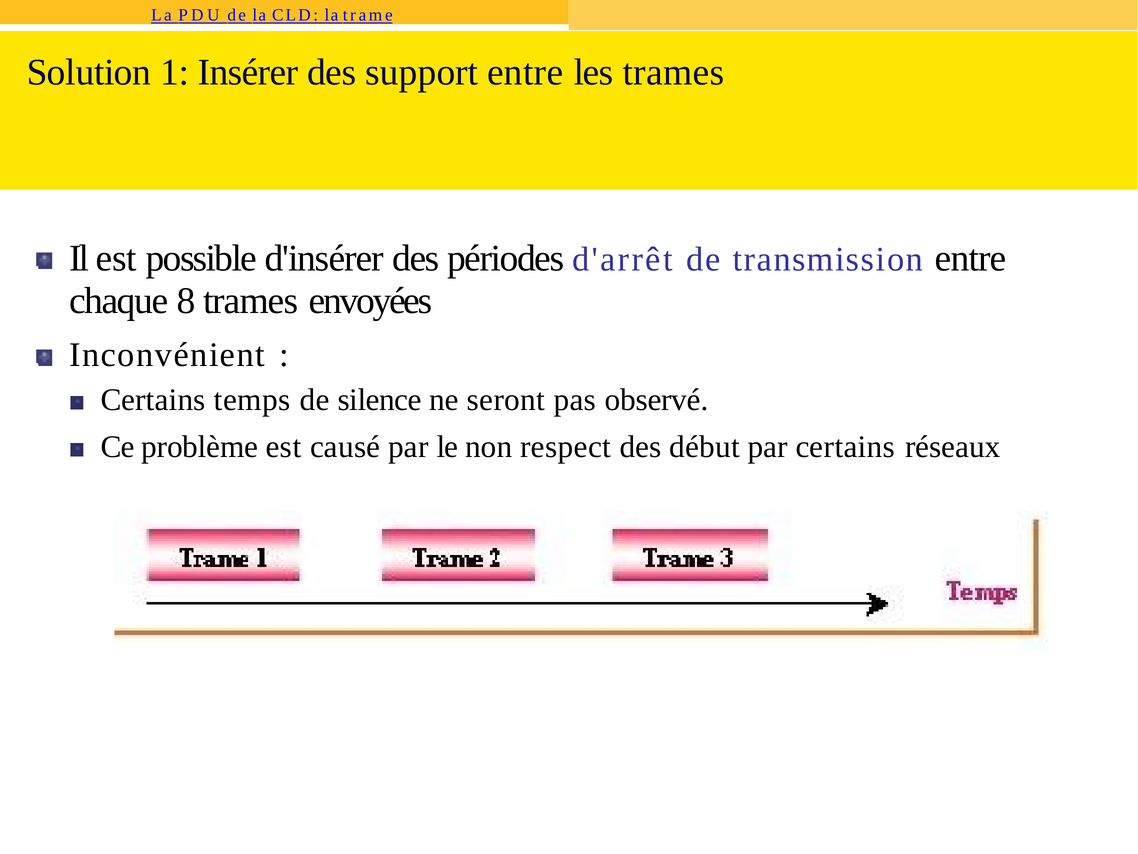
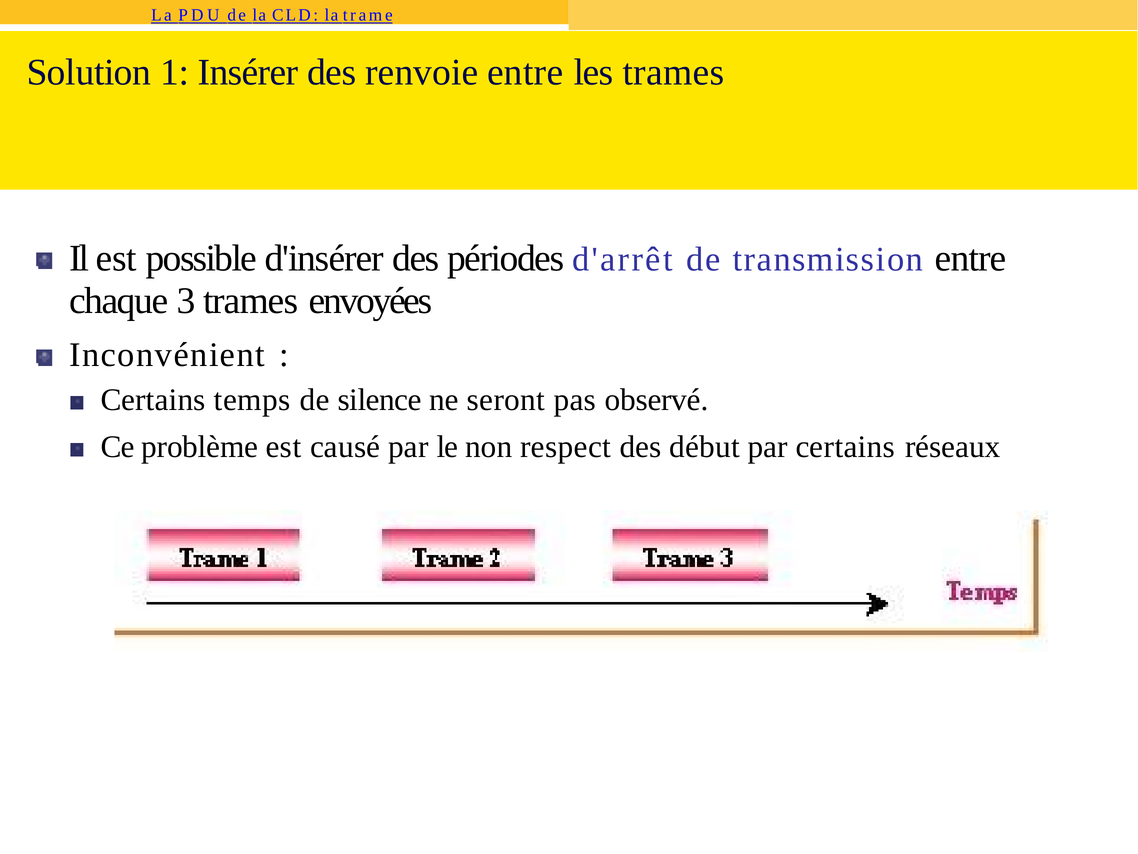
support: support -> renvoie (422, 72)
8: 8 -> 3 (186, 301)
